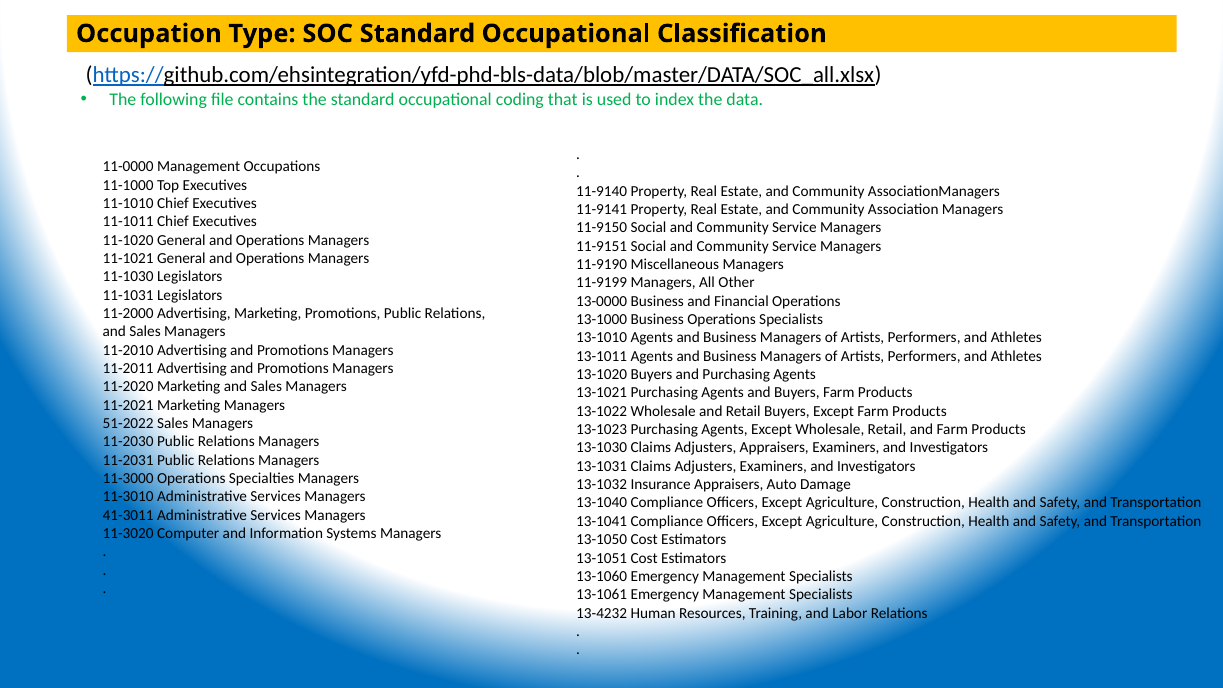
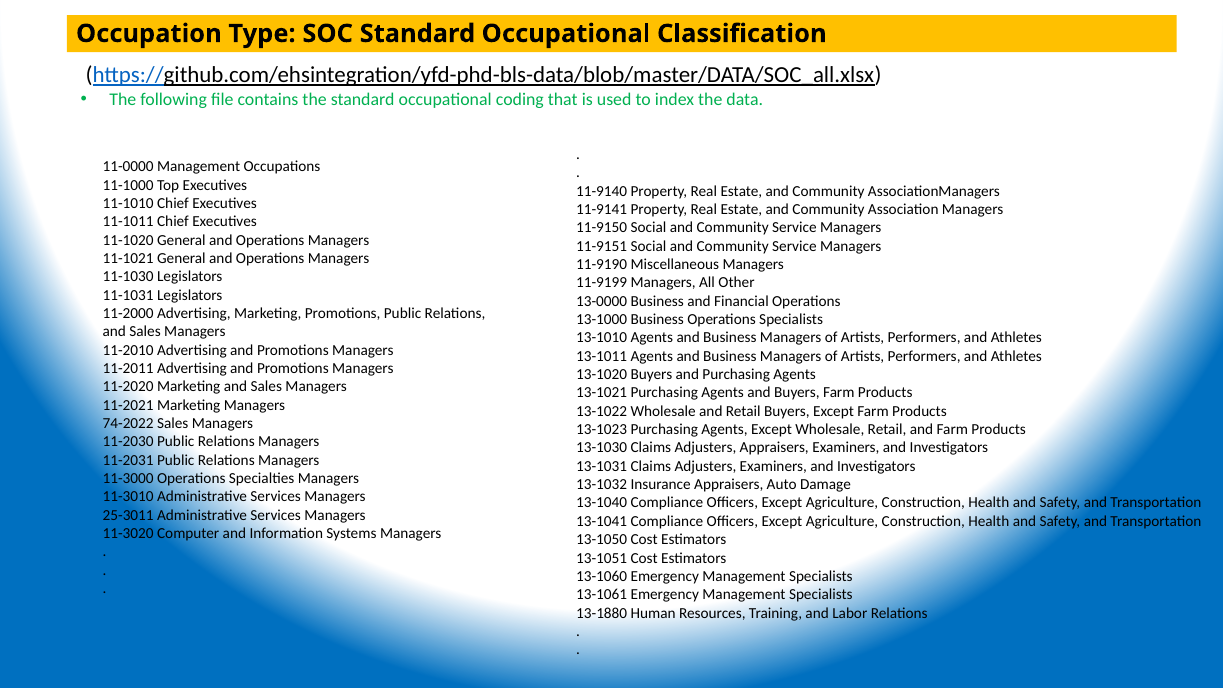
51-2022: 51-2022 -> 74-2022 (128, 423)
41-3011: 41-3011 -> 25-3011 (128, 515)
13-4232: 13-4232 -> 13-1880 (602, 613)
